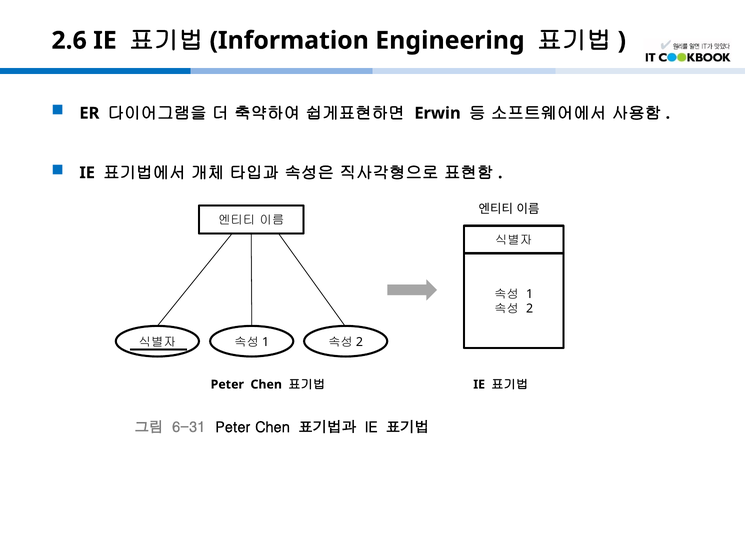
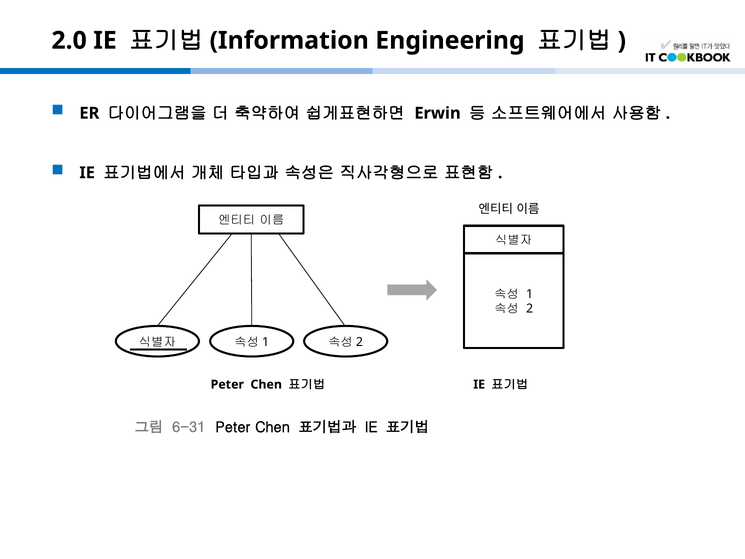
2.6: 2.6 -> 2.0 (69, 41)
